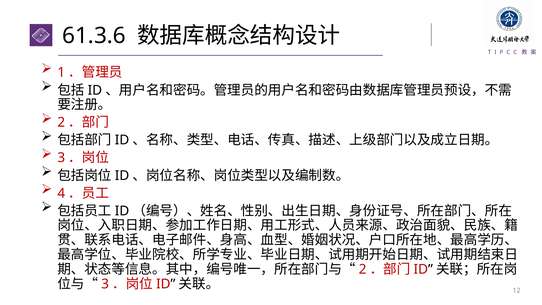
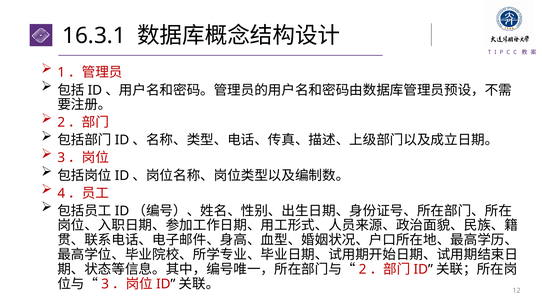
61.3.6: 61.3.6 -> 16.3.1 (94, 36)
